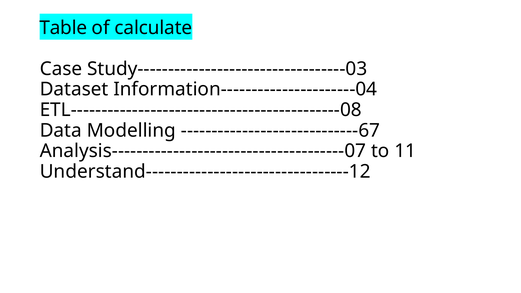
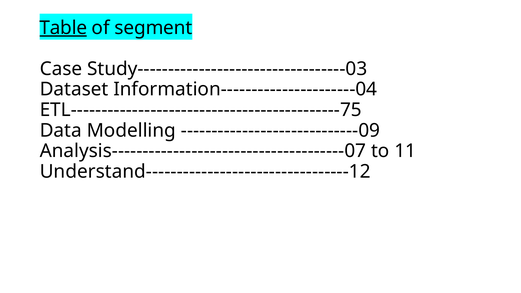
Table underline: none -> present (63, 28)
calculate: calculate -> segment (153, 28)
ETL--------------------------------------------08: ETL--------------------------------------------08 -> ETL--------------------------------------------75 (201, 110)
-----------------------------67: -----------------------------67 -> -----------------------------09 (280, 130)
